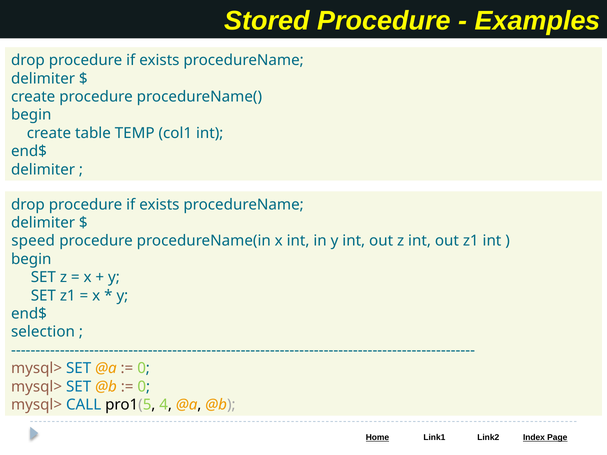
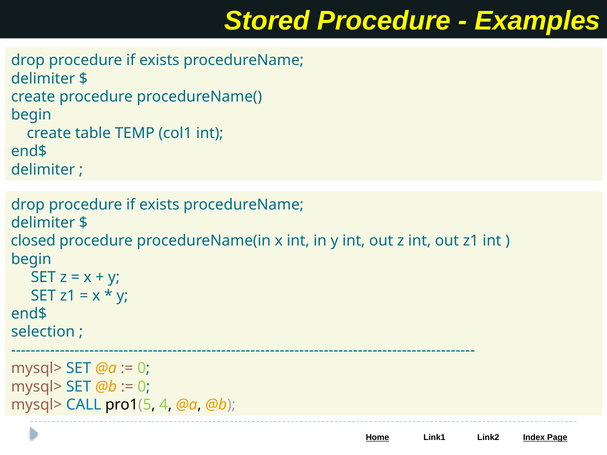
speed: speed -> closed (33, 241)
